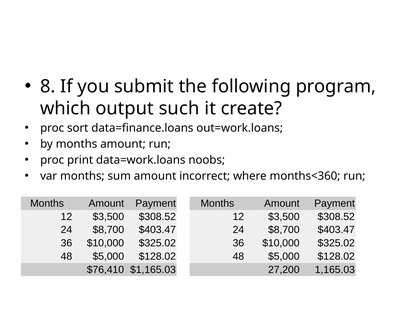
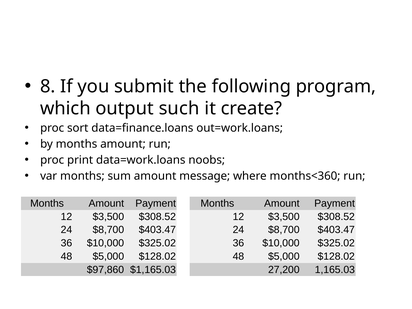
incorrect: incorrect -> message (205, 176)
$76,410: $76,410 -> $97,860 (105, 270)
